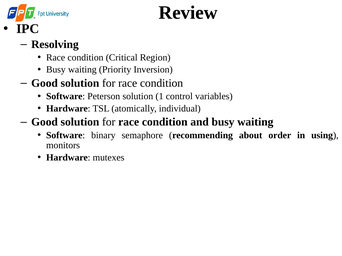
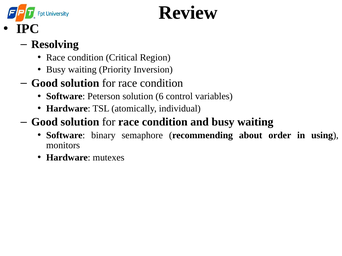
1: 1 -> 6 (159, 96)
